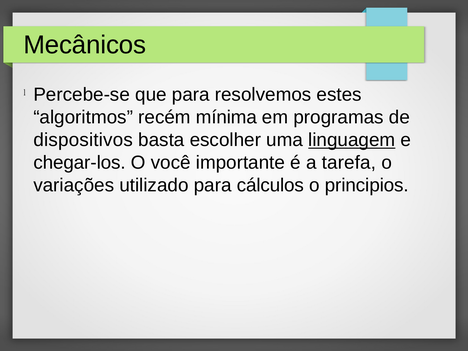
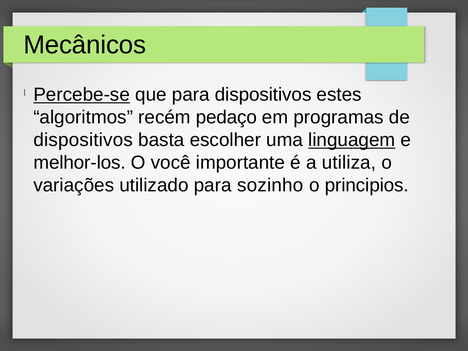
Percebe-se underline: none -> present (82, 95)
para resolvemos: resolvemos -> dispositivos (263, 95)
mínima: mínima -> pedaço (226, 117)
chegar-los: chegar-los -> melhor-los (80, 163)
tarefa: tarefa -> utiliza (349, 163)
cálculos: cálculos -> sozinho (270, 185)
